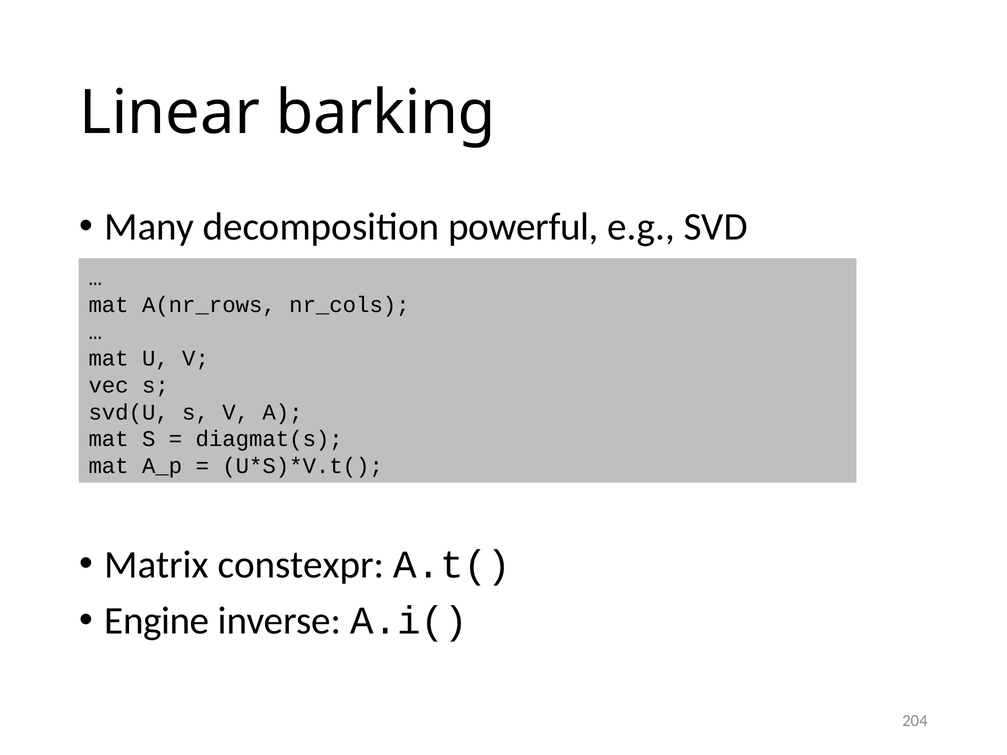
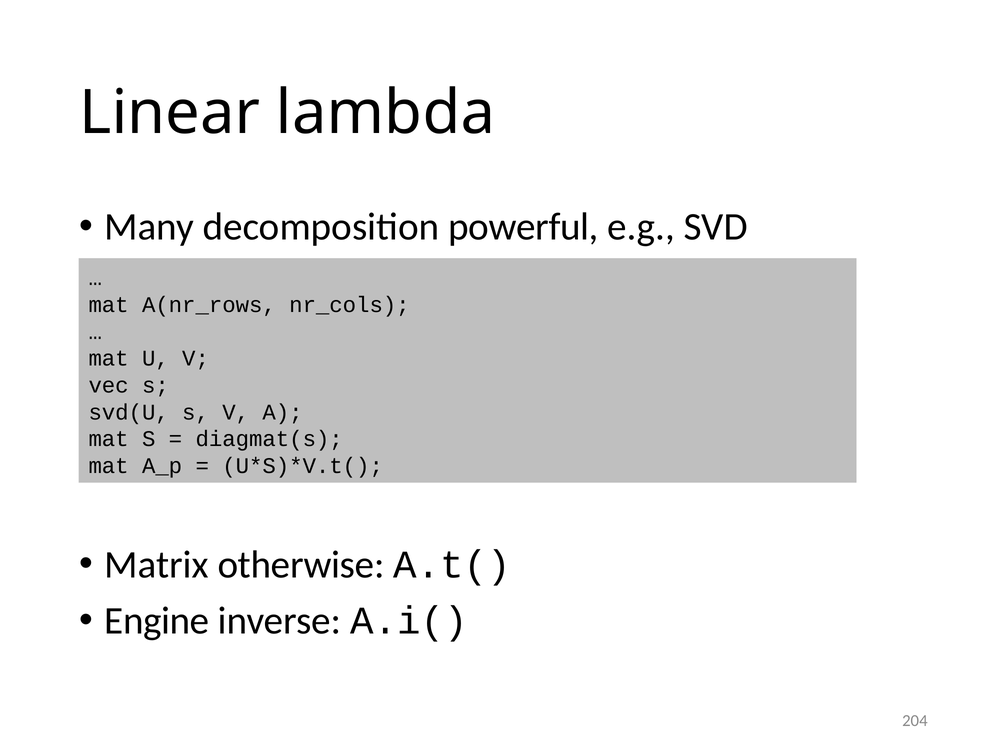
barking: barking -> lambda (386, 113)
constexpr: constexpr -> otherwise (301, 565)
